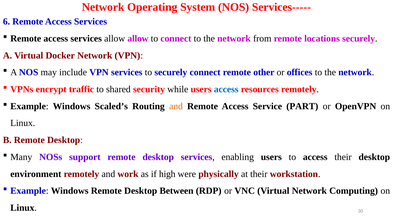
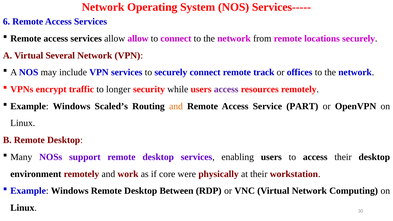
Docker: Docker -> Several (60, 55)
other: other -> track (264, 72)
shared: shared -> longer (118, 89)
access colour: blue -> purple (226, 89)
high: high -> core (167, 174)
